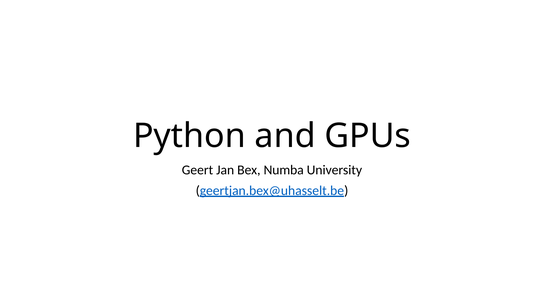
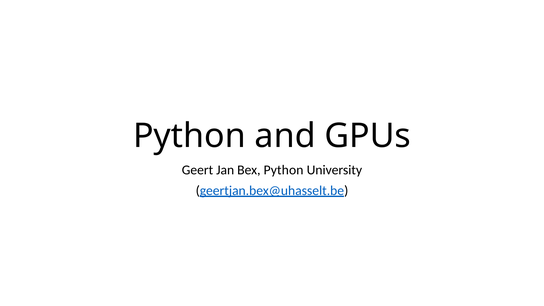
Bex Numba: Numba -> Python (284, 170)
